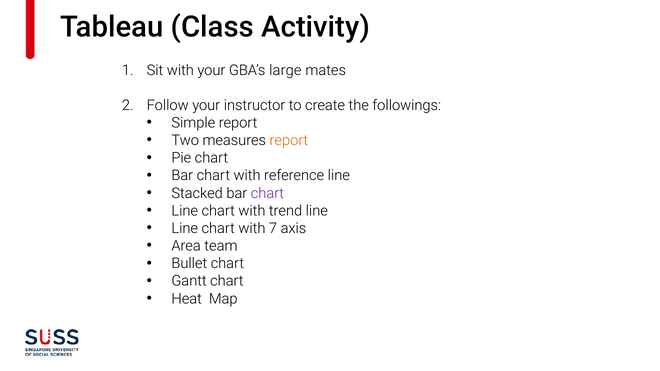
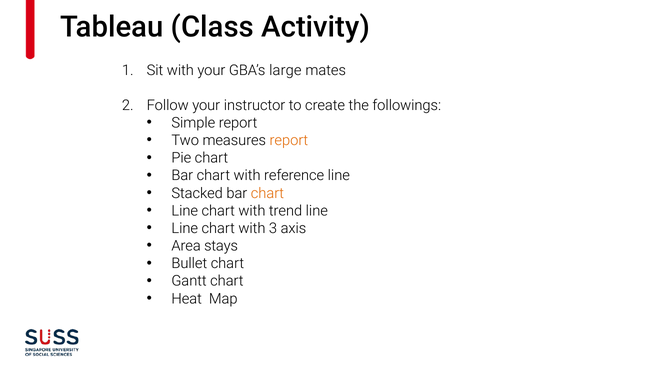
chart colour: purple -> orange (267, 193)
7: 7 -> 3 (273, 229)
team: team -> stays (221, 246)
